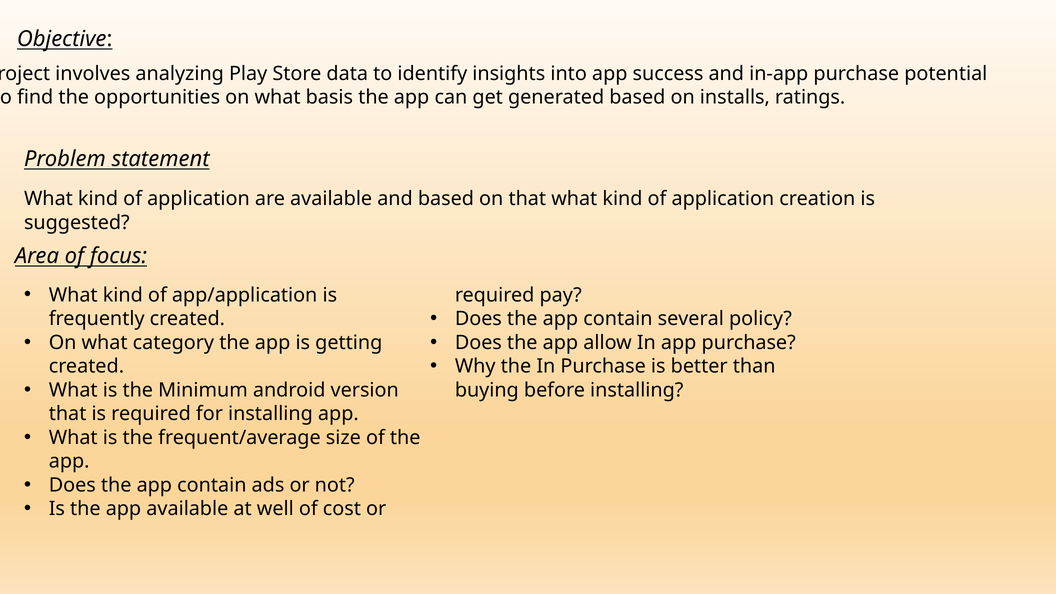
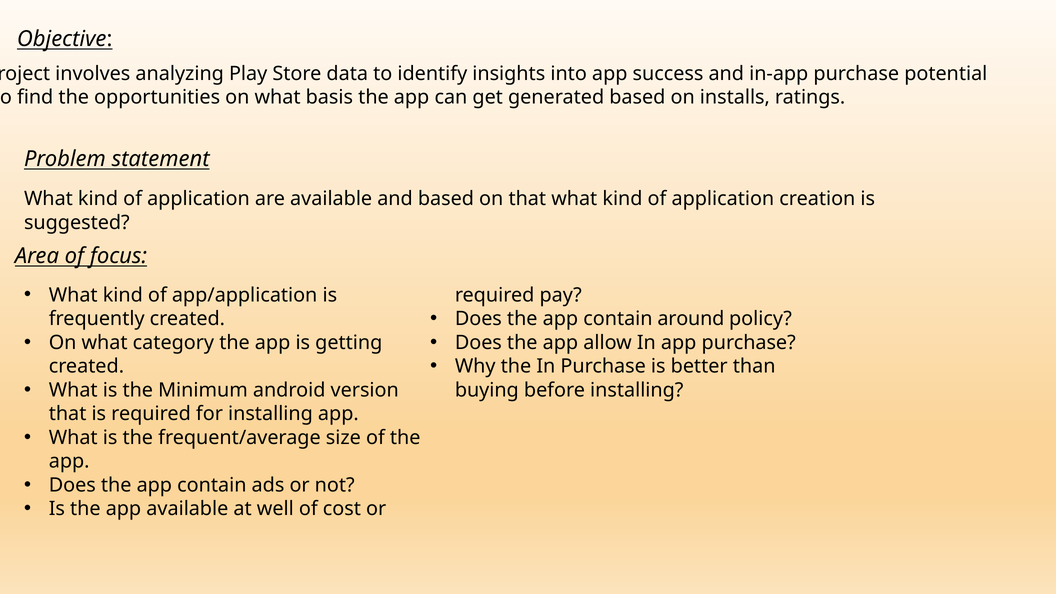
several: several -> around (691, 319)
